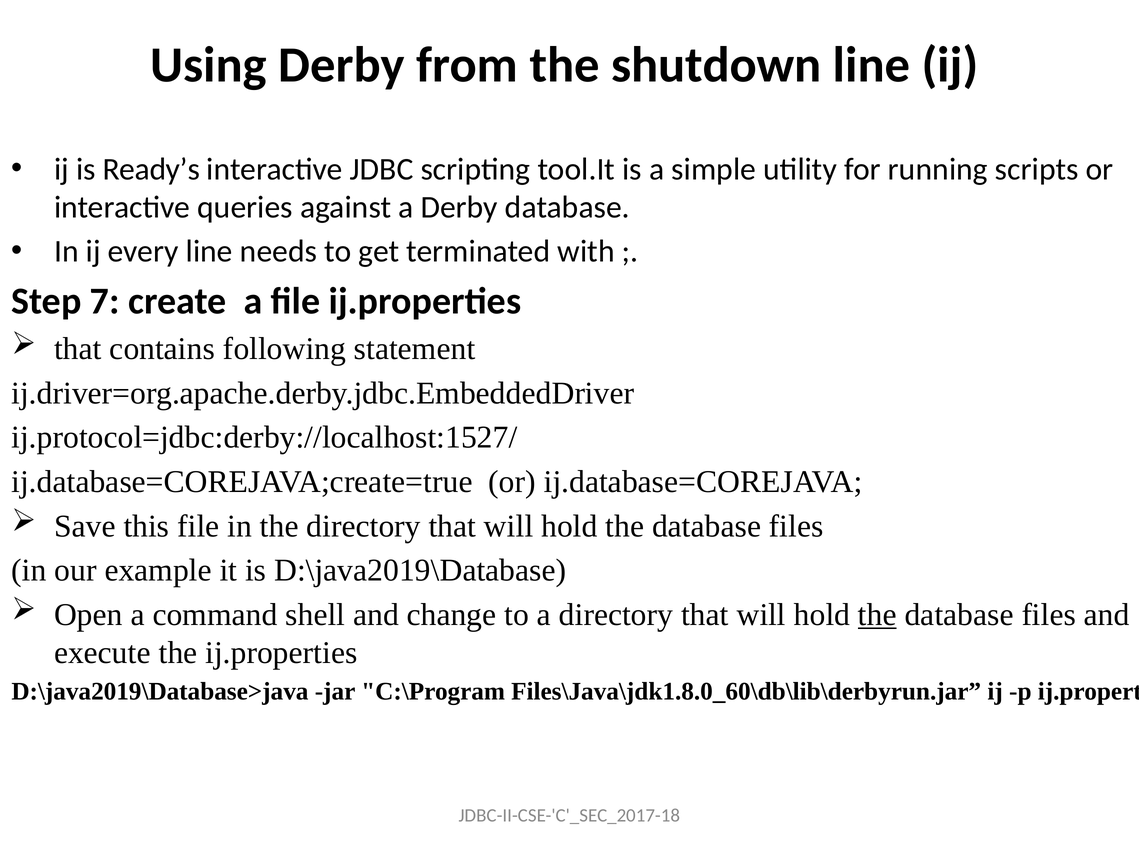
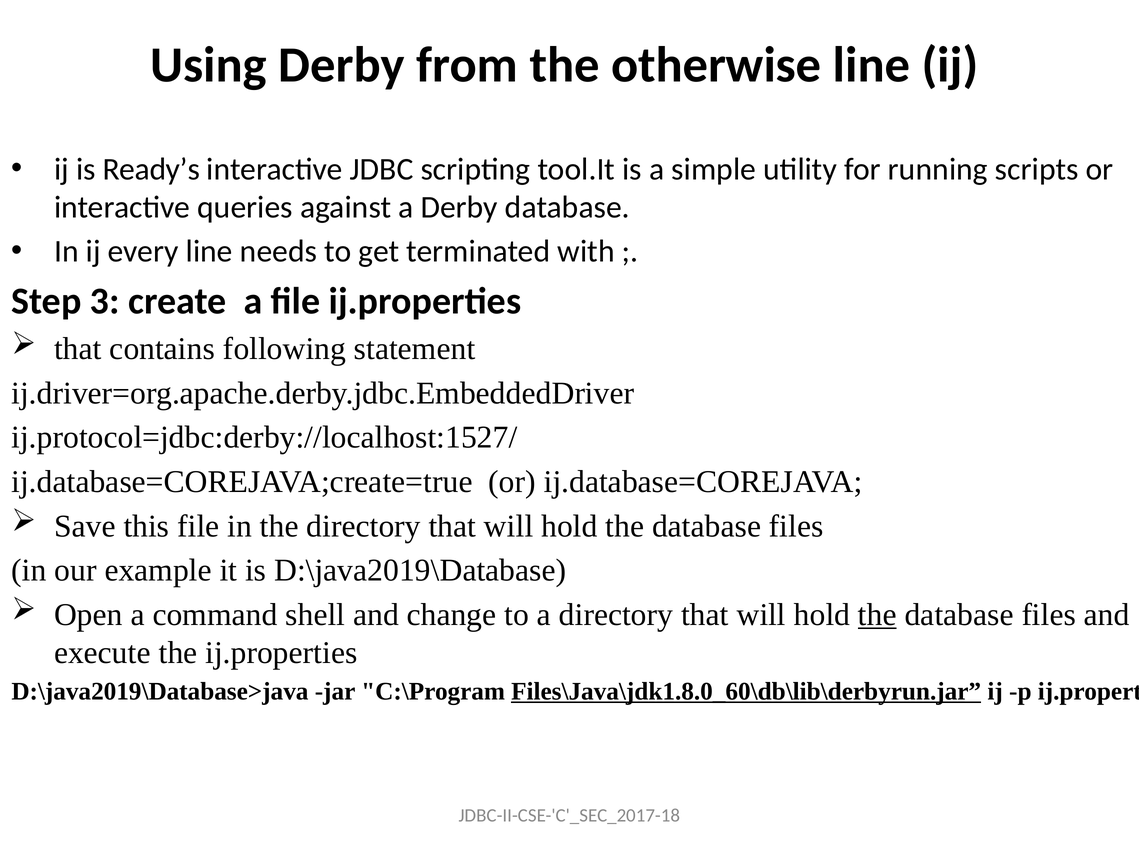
shutdown: shutdown -> otherwise (716, 65)
7: 7 -> 3 (105, 301)
Files\Java\jdk1.8.0_60\db\lib\derbyrun.jar underline: none -> present (746, 692)
